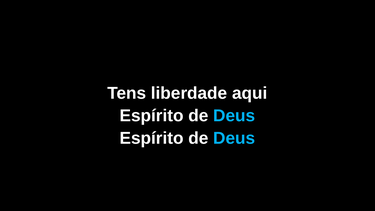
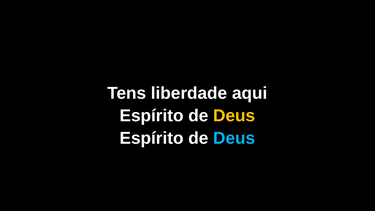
Deus colour: light blue -> yellow (234, 116)
